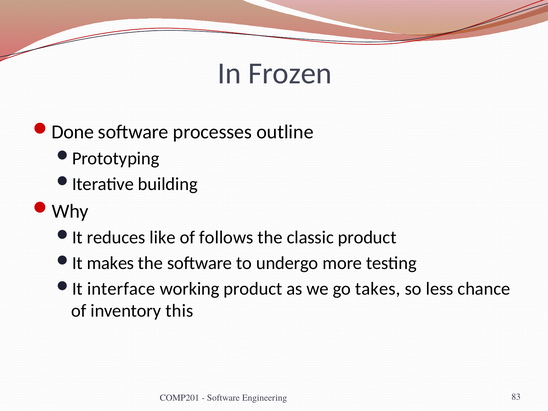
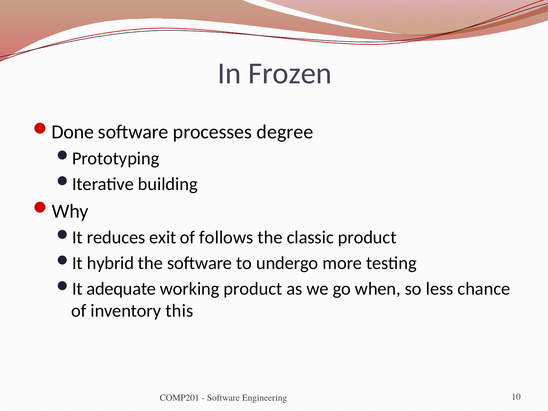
outline: outline -> degree (285, 132)
like: like -> exit (163, 238)
makes: makes -> hybrid (110, 263)
interface: interface -> adequate (121, 289)
takes: takes -> when (378, 289)
83: 83 -> 10 (516, 397)
